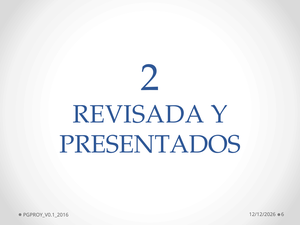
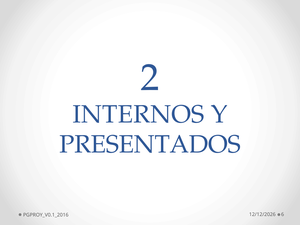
REVISADA: REVISADA -> INTERNOS (138, 114)
